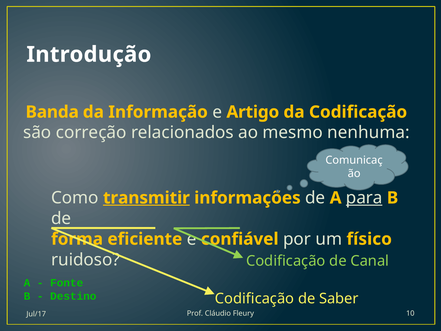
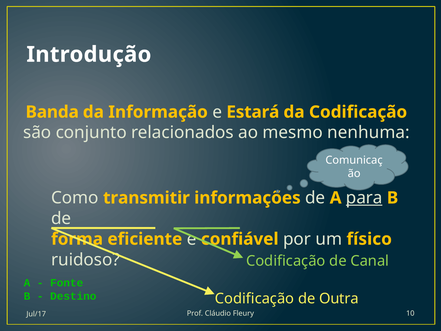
Artigo: Artigo -> Estará (253, 112)
correção: correção -> conjunto (91, 133)
transmitir underline: present -> none (146, 198)
Saber: Saber -> Outra (339, 298)
